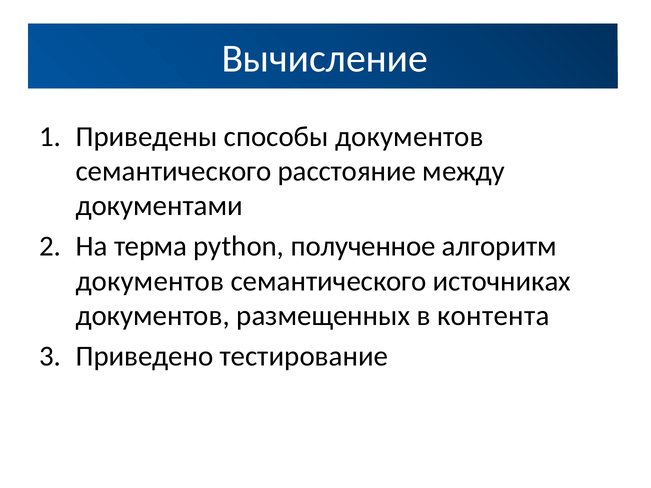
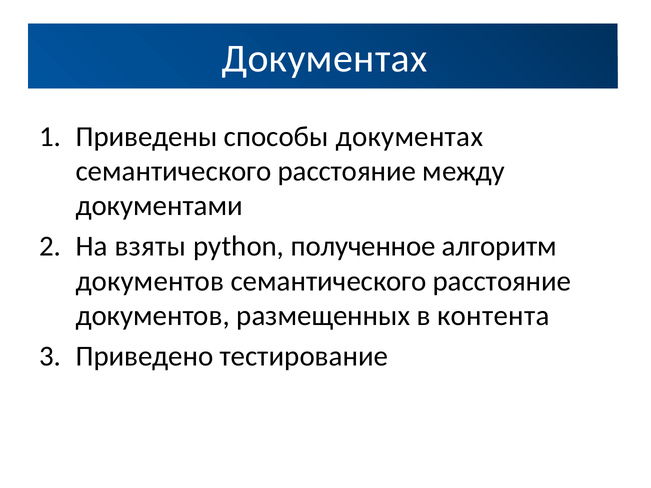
Вычисление: Вычисление -> Документах (324, 59)
способы документов: документов -> документах (409, 137)
терма: терма -> взяты (150, 247)
источниках: источниках -> расстояние (502, 281)
